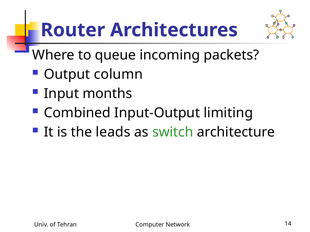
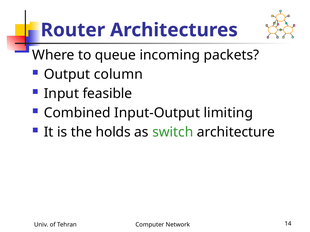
months: months -> feasible (107, 94)
leads: leads -> holds (113, 132)
